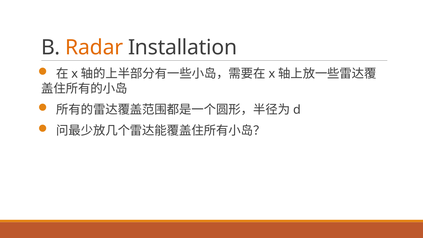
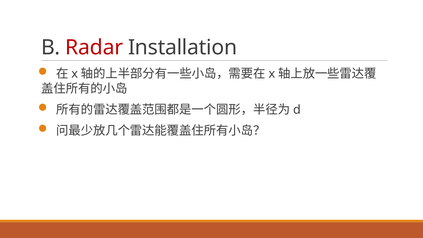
Radar colour: orange -> red (94, 47)
